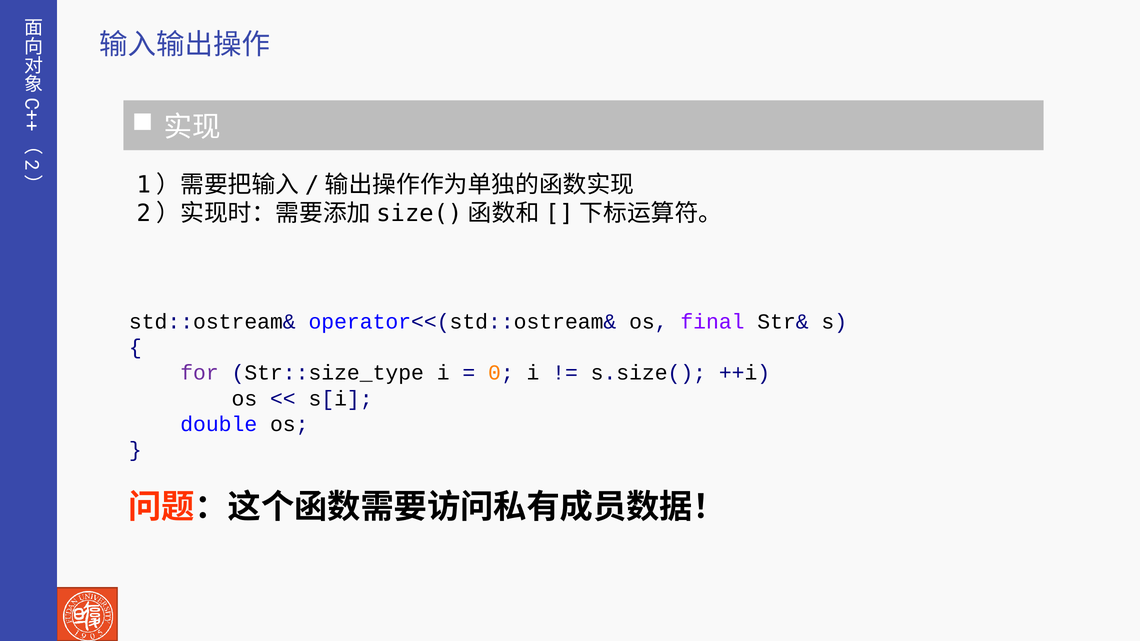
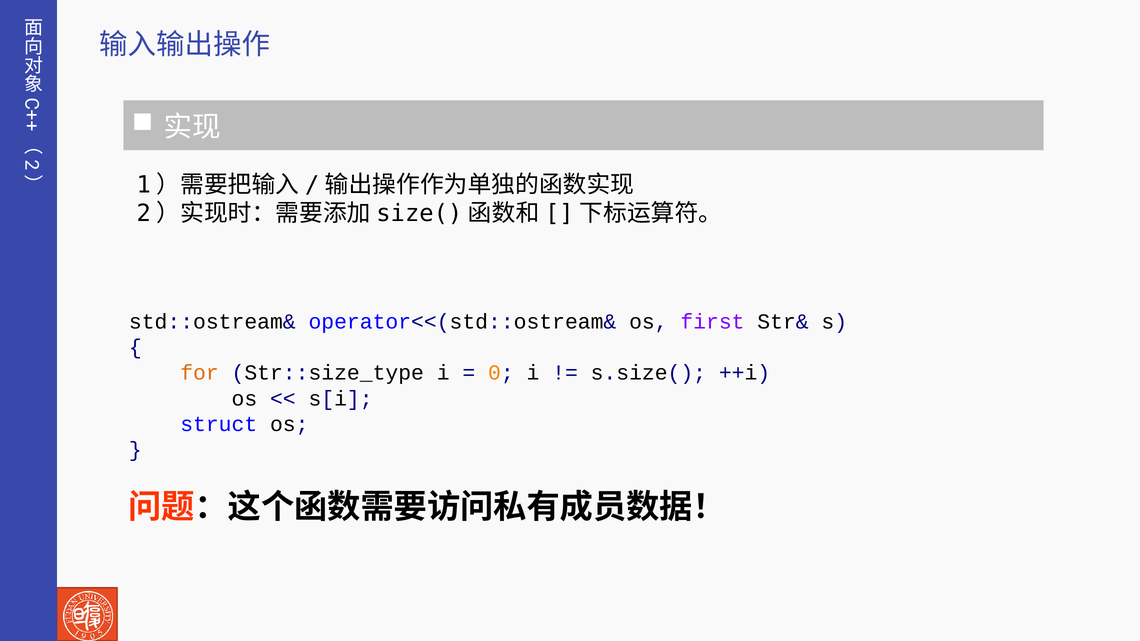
final: final -> first (712, 322)
for colour: purple -> orange (199, 373)
double: double -> struct (219, 424)
